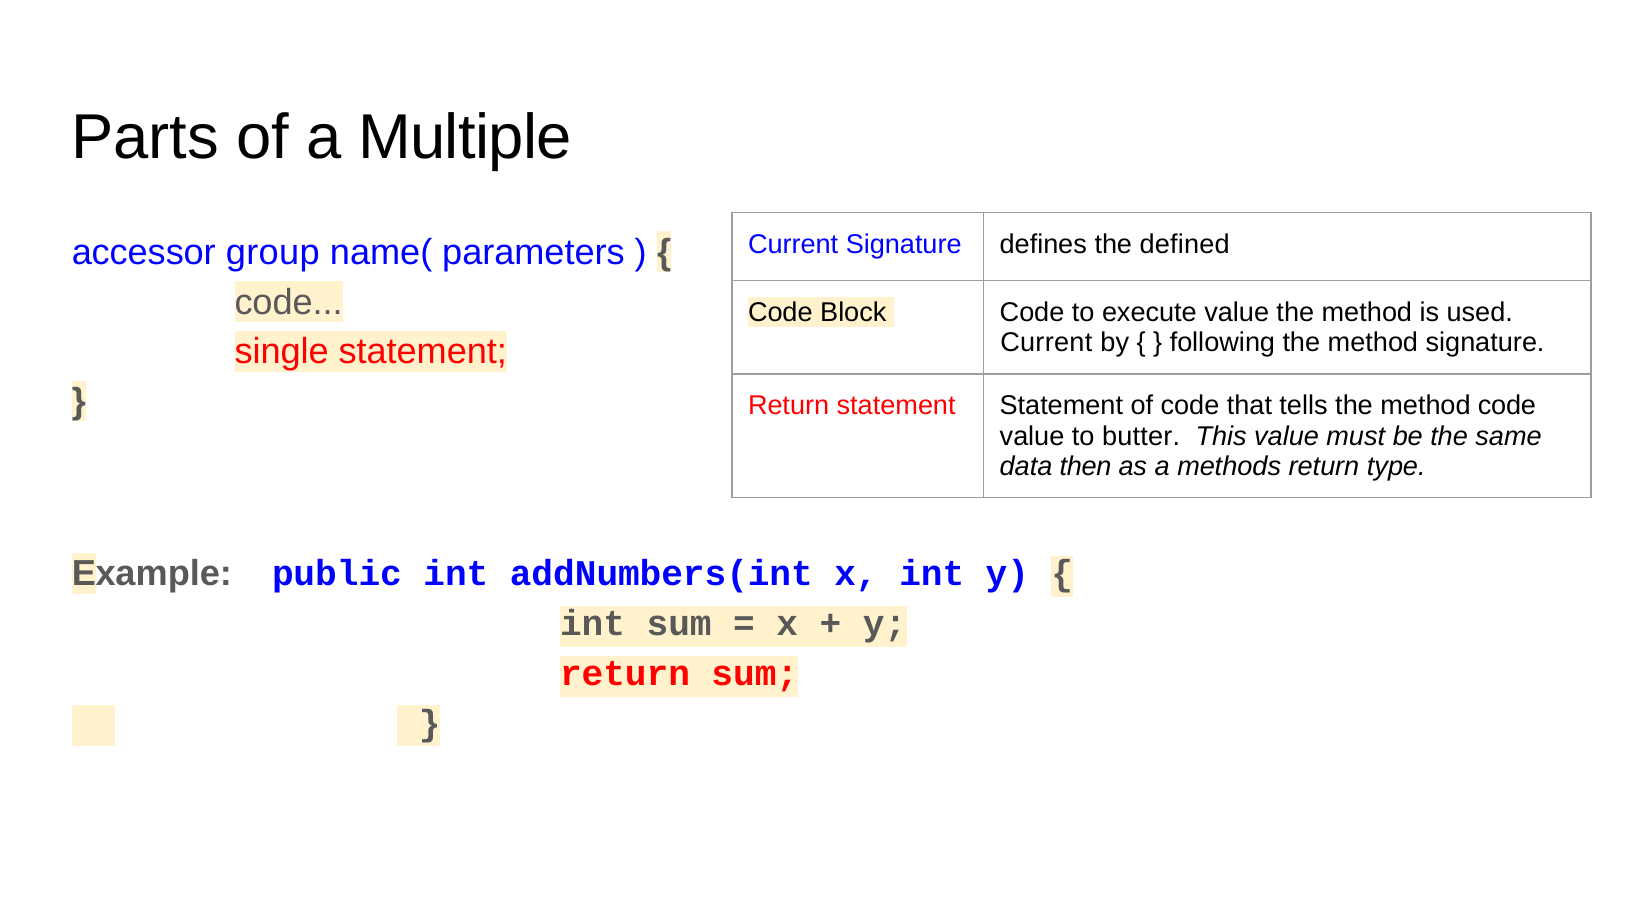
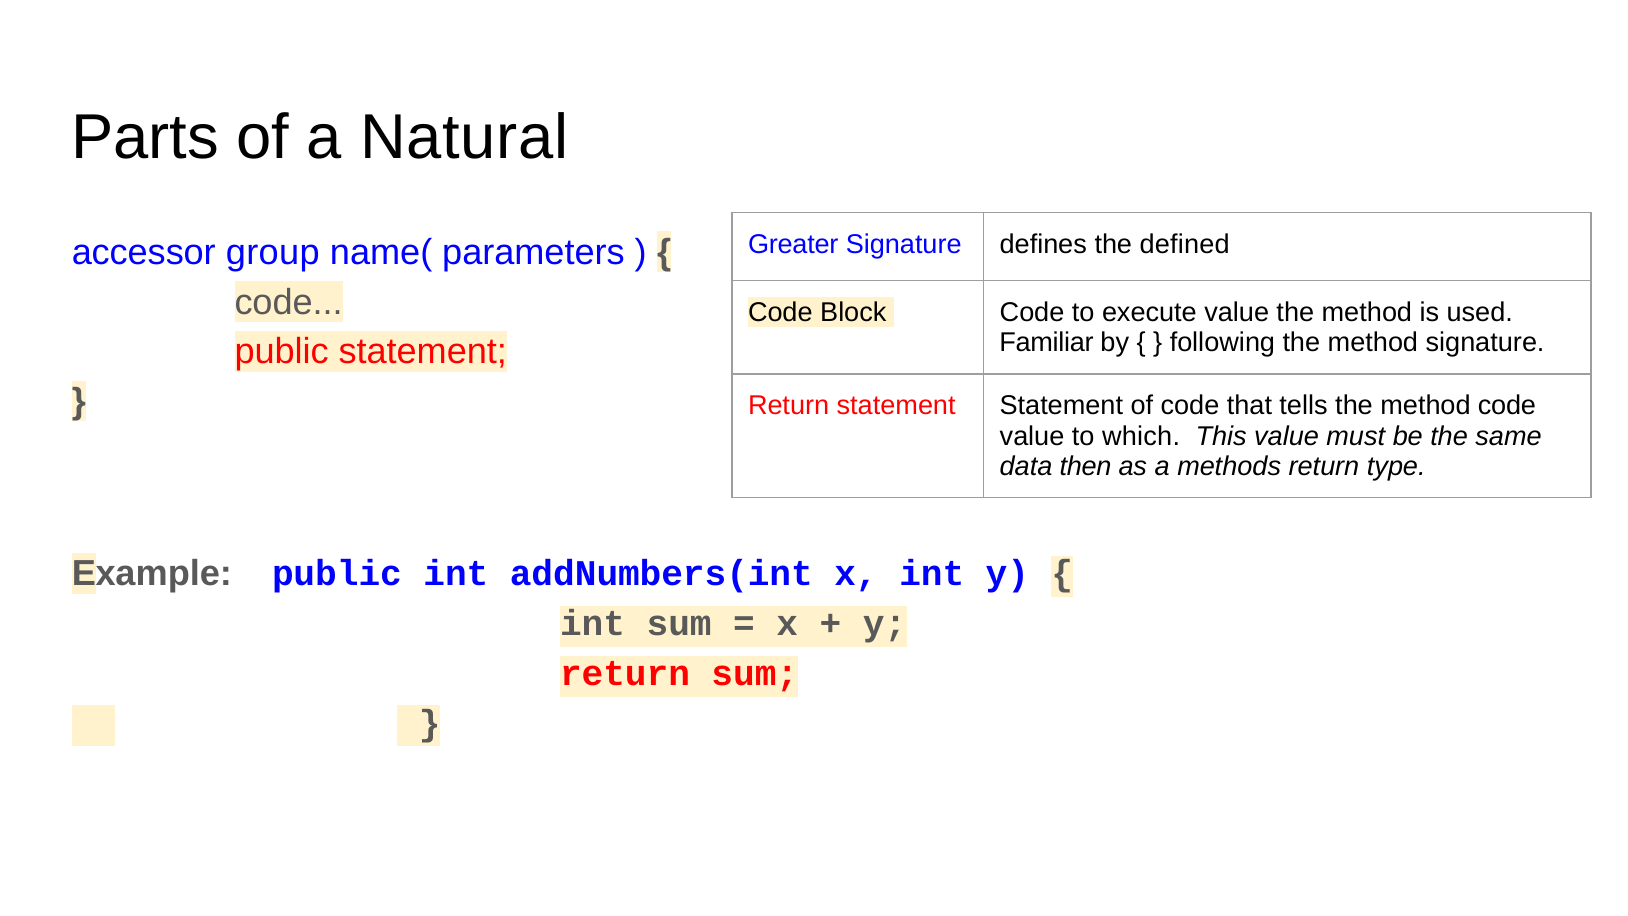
Multiple: Multiple -> Natural (464, 138)
Current: Current -> Greater (793, 245)
Current: Current -> Familiar (1047, 343)
single: single -> public (282, 352)
butter: butter -> which (1141, 436)
